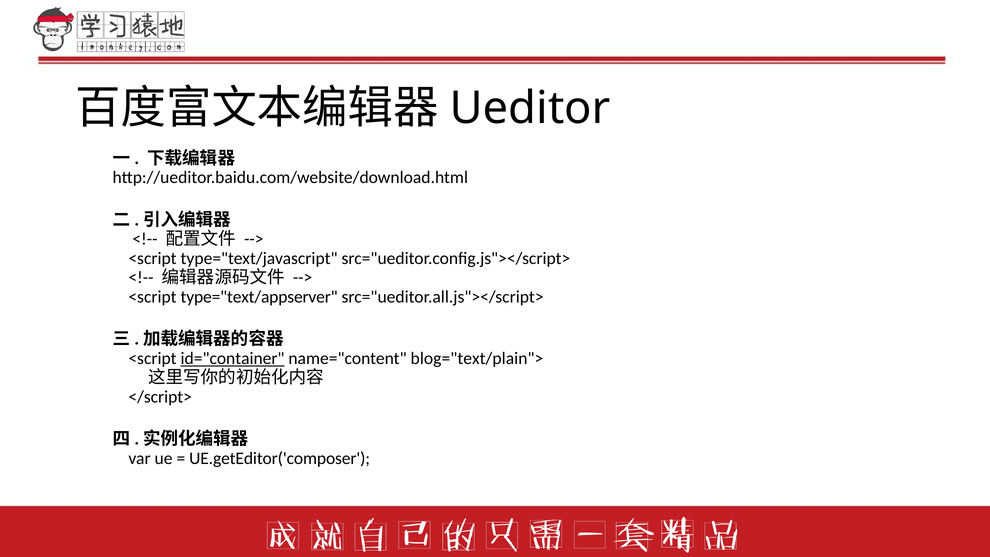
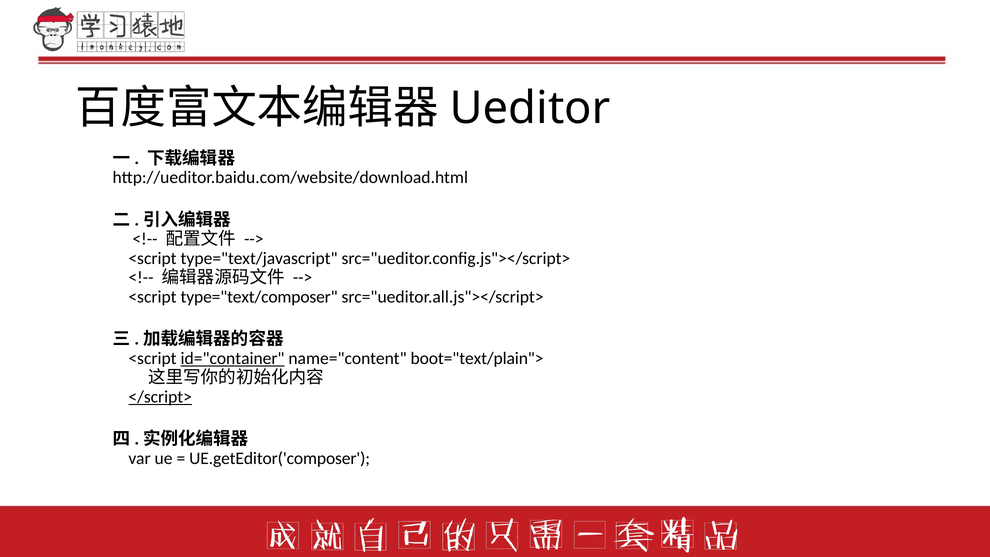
type="text/appserver: type="text/appserver -> type="text/composer (259, 297)
blog="text/plain">: blog="text/plain"> -> boot="text/plain"> (477, 358)
</script> underline: none -> present (160, 397)
